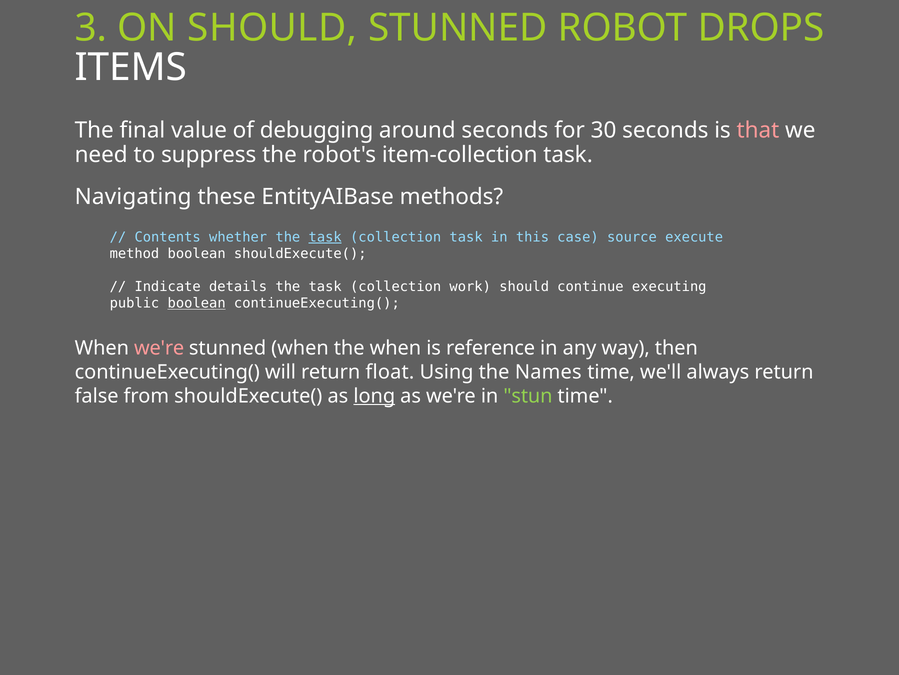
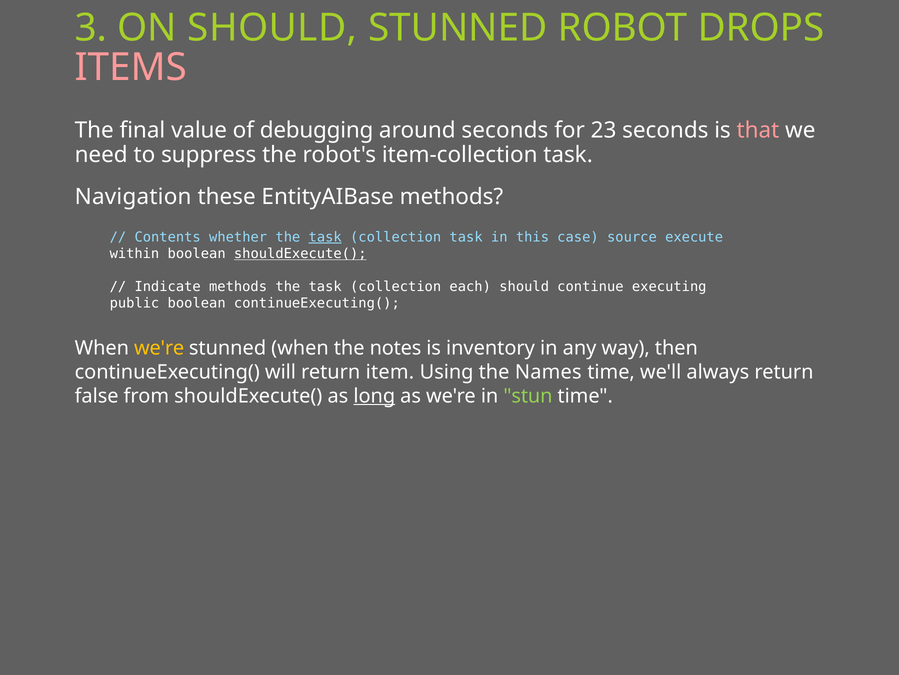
ITEMS colour: white -> pink (131, 67)
30: 30 -> 23 (604, 130)
Navigating: Navigating -> Navigation (133, 196)
method: method -> within (134, 253)
shouldExecute( underline: none -> present (300, 253)
Indicate details: details -> methods (238, 287)
work: work -> each (470, 287)
boolean underline: present -> none (197, 303)
we're colour: pink -> yellow (159, 348)
the when: when -> notes (395, 348)
reference: reference -> inventory (490, 348)
float: float -> item (390, 372)
